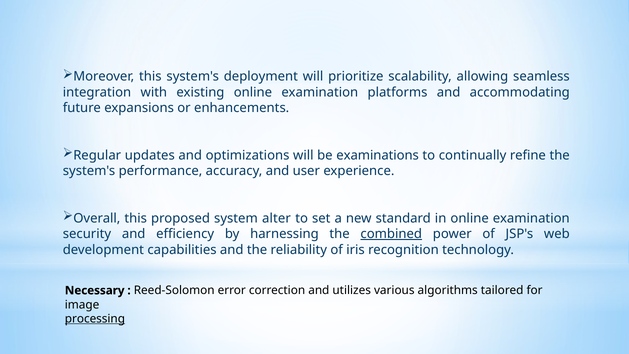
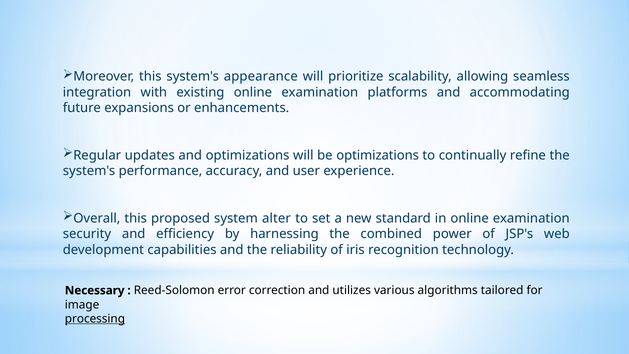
deployment: deployment -> appearance (261, 77)
be examinations: examinations -> optimizations (378, 155)
combined underline: present -> none (391, 234)
